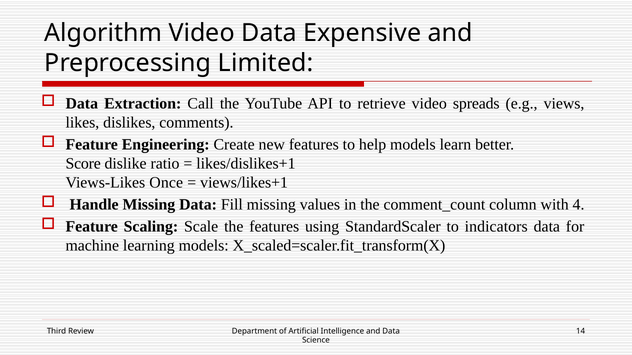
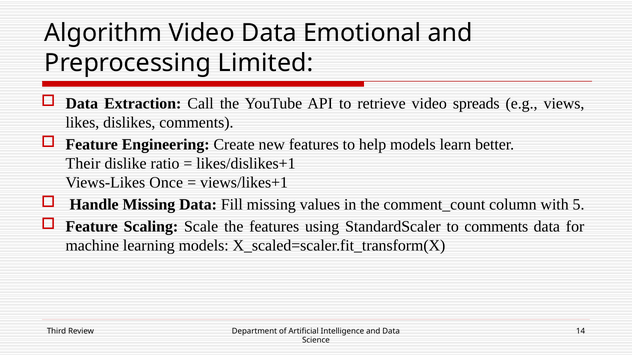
Expensive: Expensive -> Emotional (362, 33)
Score: Score -> Their (83, 164)
4: 4 -> 5 (579, 205)
to indicators: indicators -> comments (496, 227)
